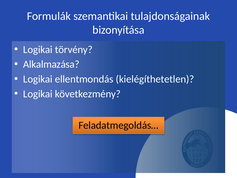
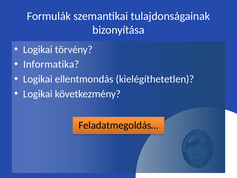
Alkalmazása: Alkalmazása -> Informatika (51, 64)
